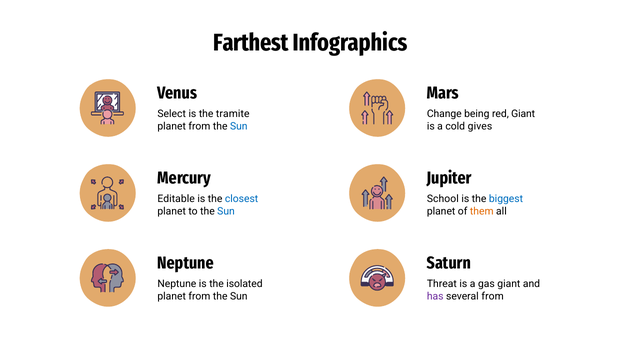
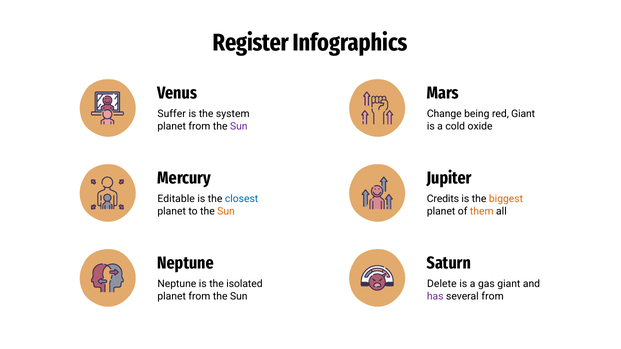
Farthest: Farthest -> Register (251, 43)
Select: Select -> Suffer (172, 114)
tramite: tramite -> system (233, 114)
Sun colour: blue -> purple (239, 127)
gives: gives -> oxide (480, 127)
School: School -> Credits (443, 199)
biggest colour: blue -> orange (506, 199)
Sun colour: blue -> orange (226, 212)
Threat: Threat -> Delete (442, 284)
